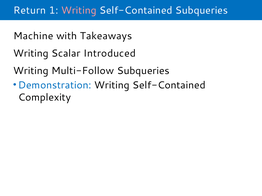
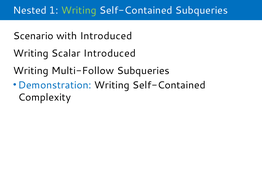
Return: Return -> Nested (30, 10)
Writing colour: pink -> light green (79, 10)
Machine: Machine -> Scenario (33, 36)
with Takeaways: Takeaways -> Introduced (106, 36)
